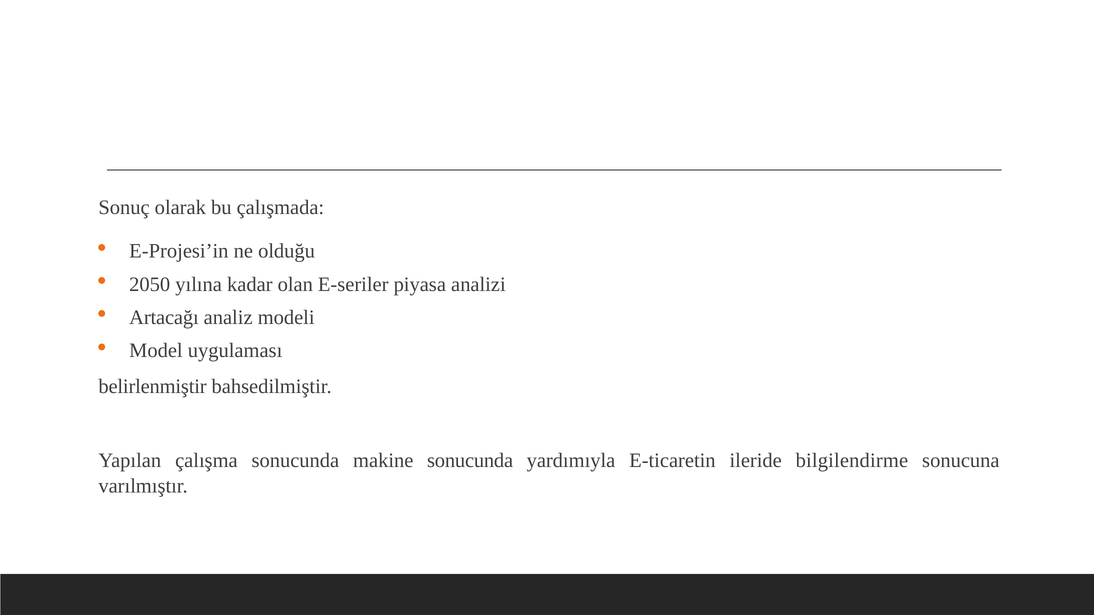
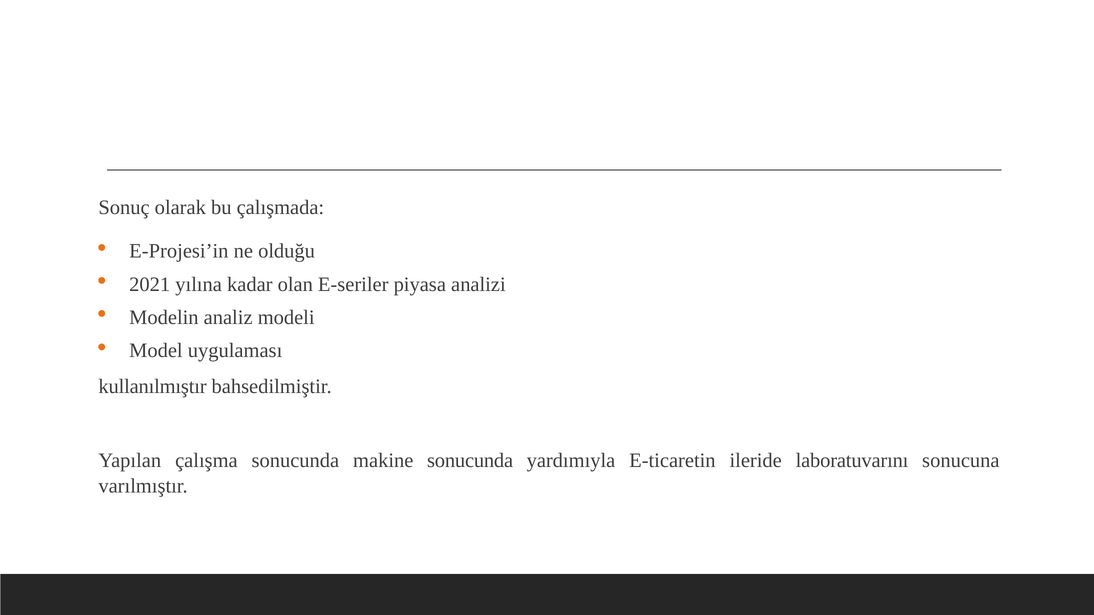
2050: 2050 -> 2021 (150, 285)
Artacağı: Artacağı -> Modelin (164, 318)
belirlenmiştir: belirlenmiştir -> kullanılmıştır (153, 387)
bilgilendirme: bilgilendirme -> laboratuvarını (852, 461)
